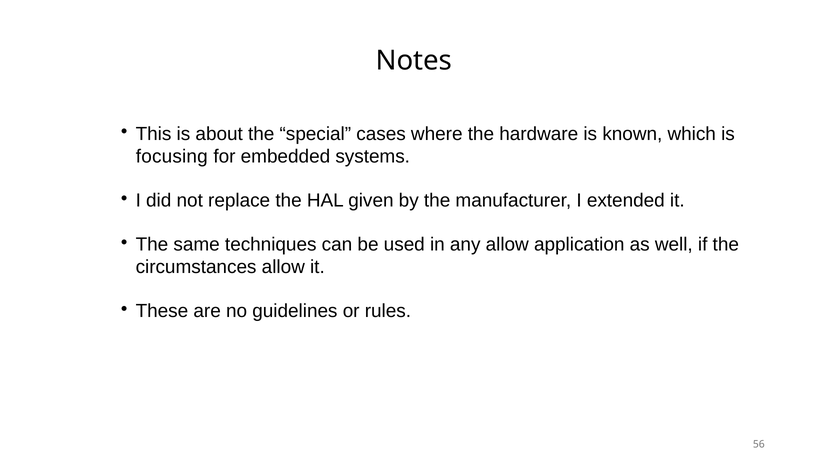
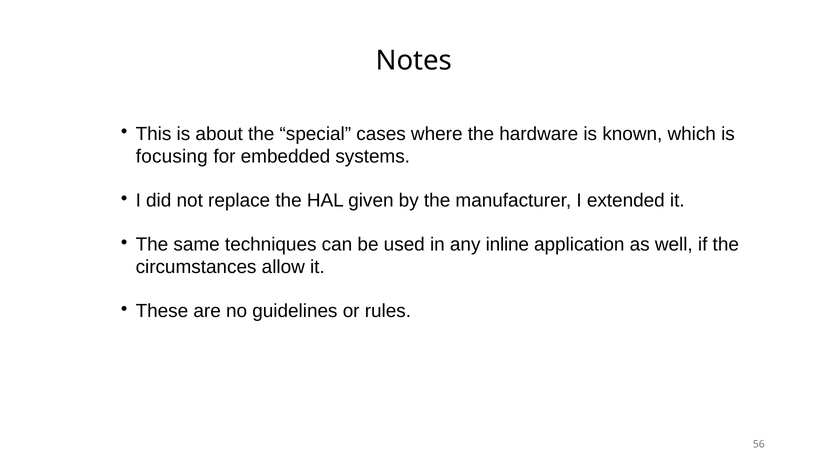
any allow: allow -> inline (507, 244)
